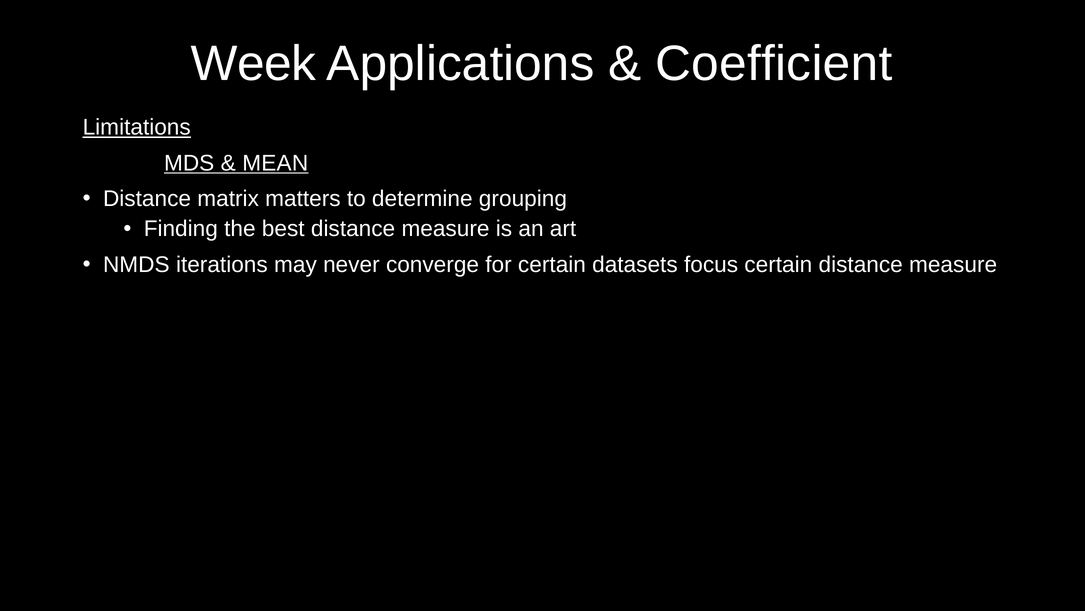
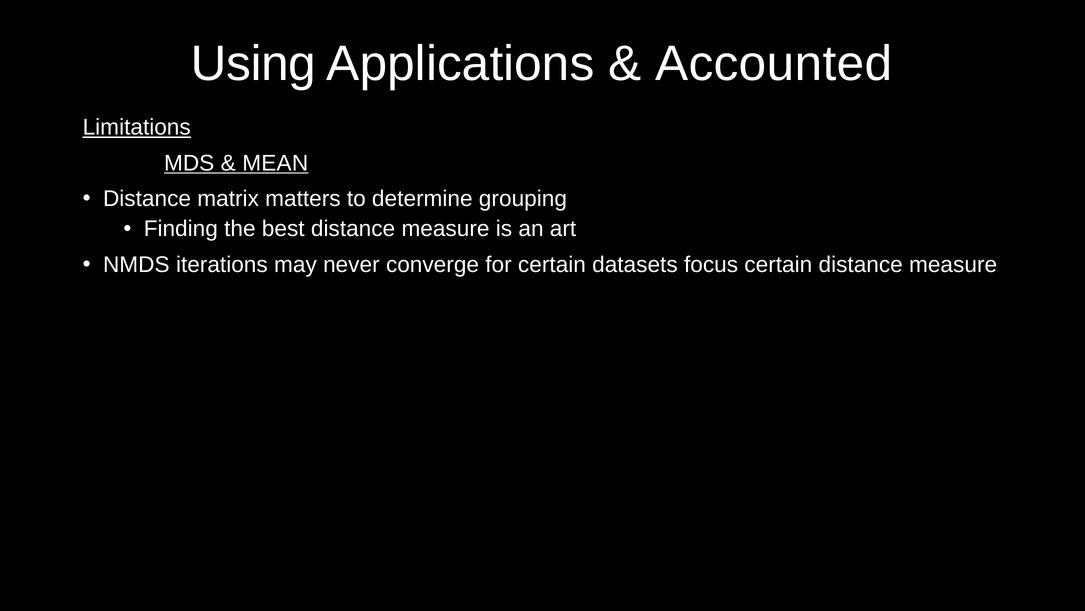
Week: Week -> Using (254, 64)
Coefficient: Coefficient -> Accounted (774, 64)
